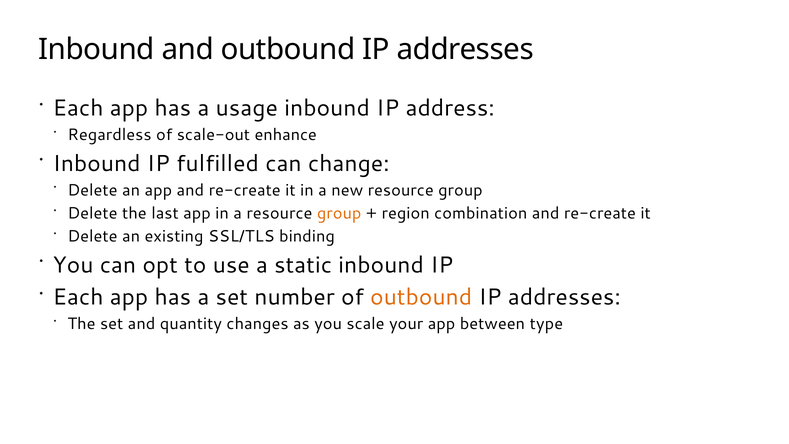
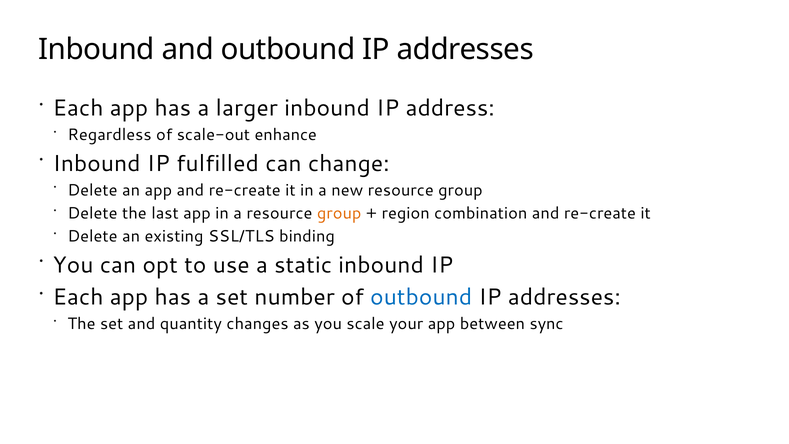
usage: usage -> larger (247, 108)
outbound colour: orange -> blue (421, 297)
type: type -> sync (547, 324)
